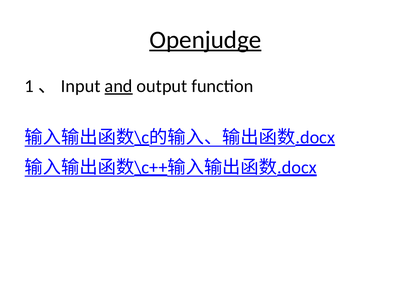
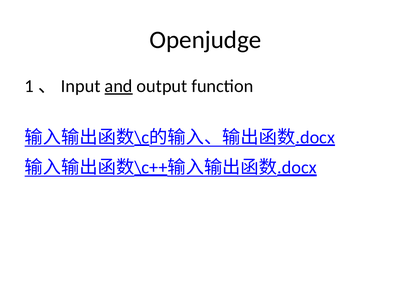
Openjudge underline: present -> none (205, 40)
